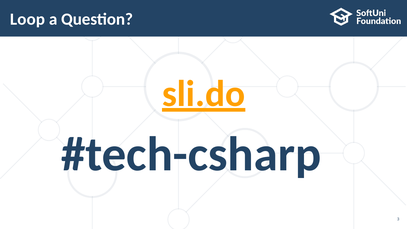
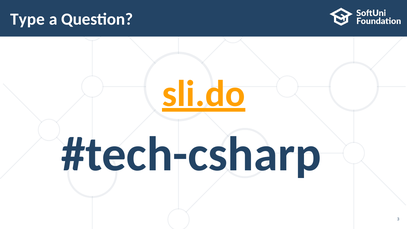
Loop: Loop -> Type (27, 19)
